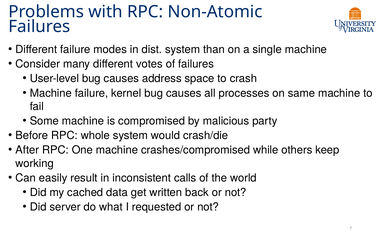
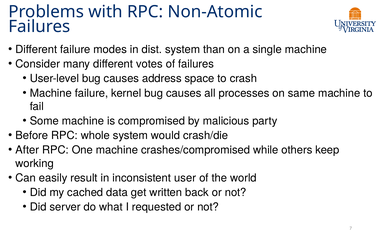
calls: calls -> user (185, 178)
